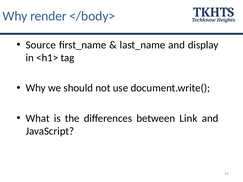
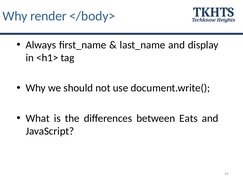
Source: Source -> Always (41, 45)
Link: Link -> Eats (188, 118)
